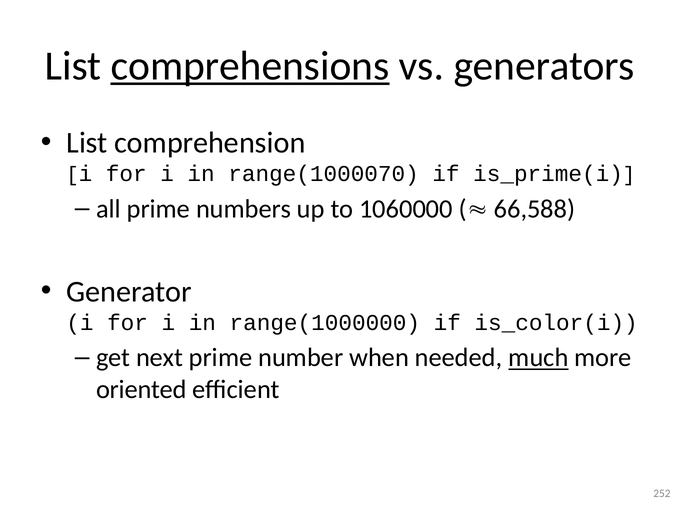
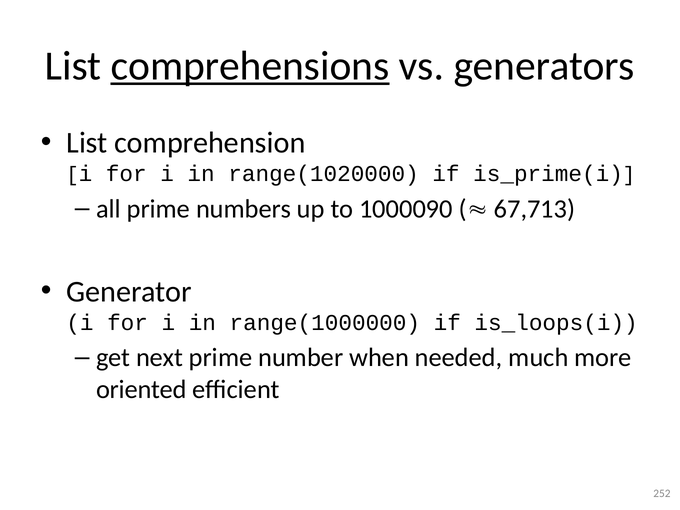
range(1000070: range(1000070 -> range(1020000 (324, 174)
1060000: 1060000 -> 1000090 (406, 209)
66,588: 66,588 -> 67,713 (535, 209)
is_color(i: is_color(i -> is_loops(i (556, 323)
much underline: present -> none (538, 358)
